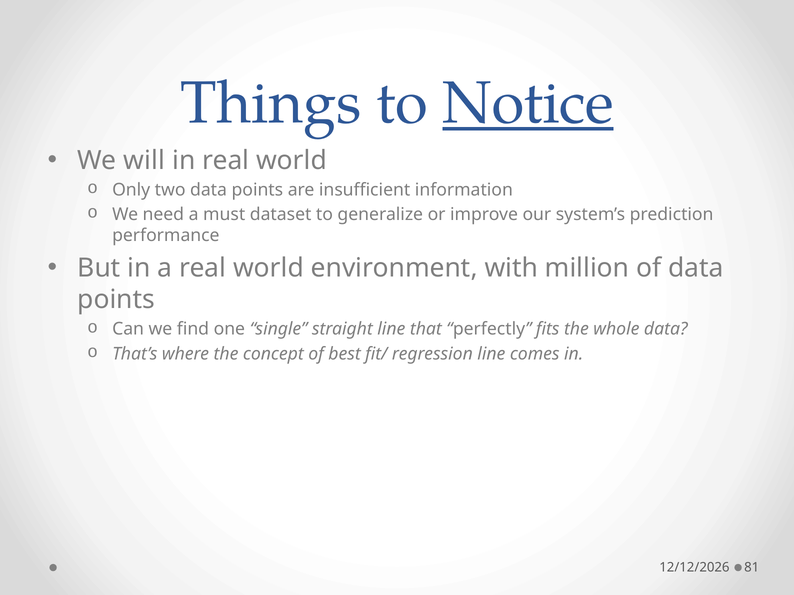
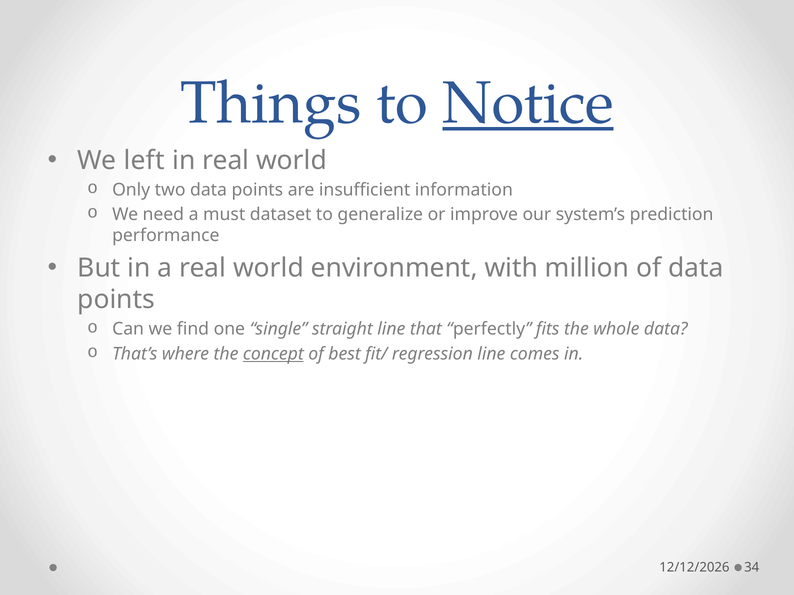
will: will -> left (144, 161)
concept underline: none -> present (273, 354)
81: 81 -> 34 (752, 568)
